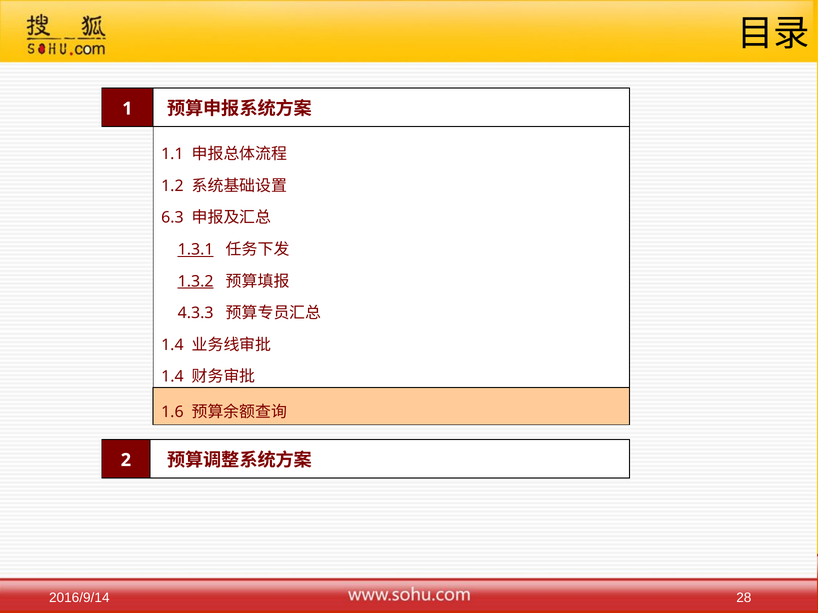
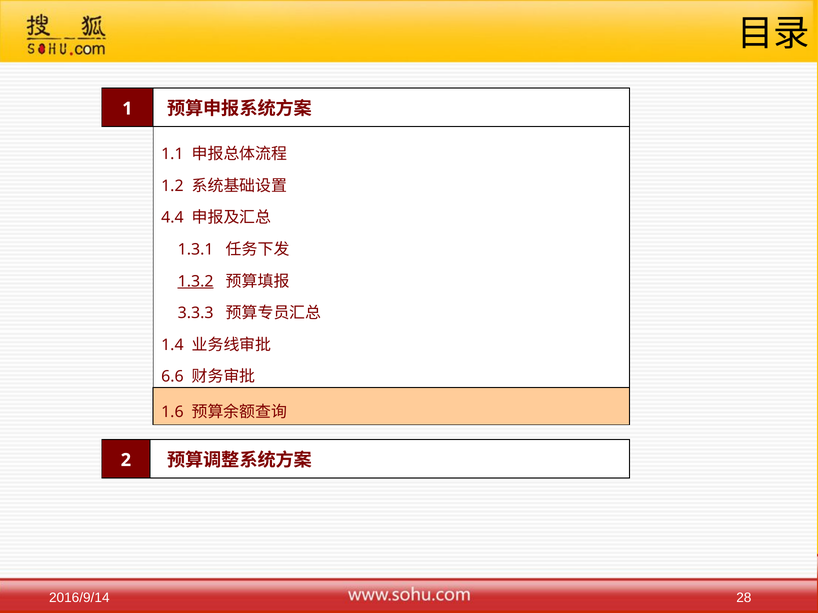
6.3: 6.3 -> 4.4 (172, 218)
1.3.1 underline: present -> none (196, 250)
4.3.3: 4.3.3 -> 3.3.3 (196, 313)
1.4: 1.4 -> 6.6 (172, 377)
